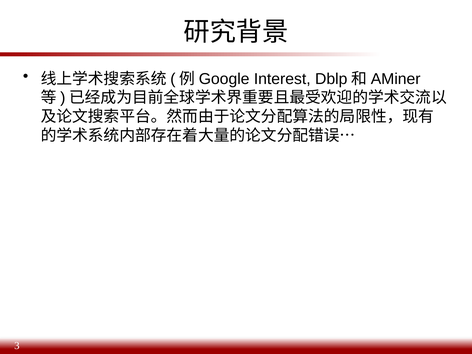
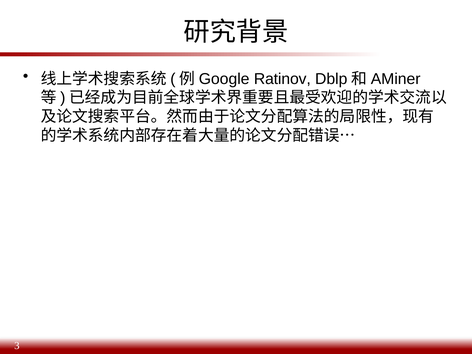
Interest: Interest -> Ratinov (282, 79)
